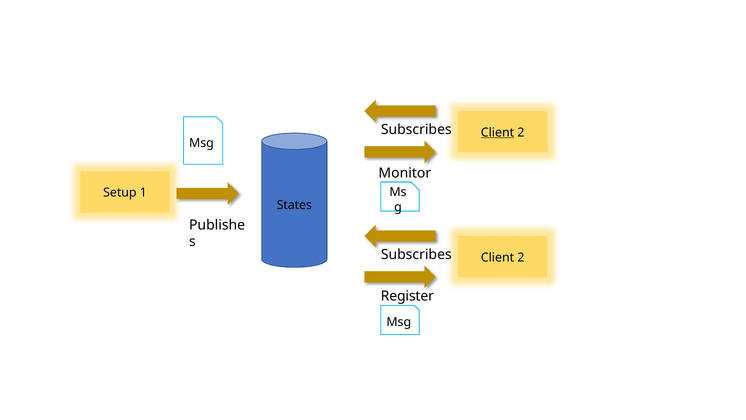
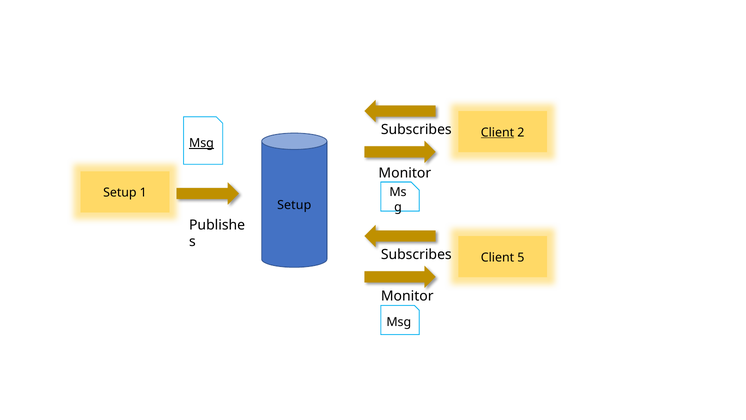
Msg underline: none -> present (201, 143)
States: States -> Setup (294, 205)
2: 2 -> 5 (521, 257)
Register: Register -> Monitor (407, 296)
